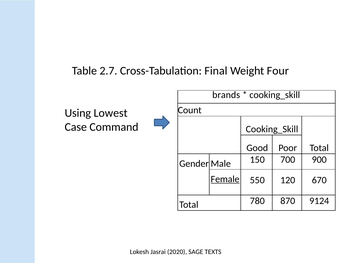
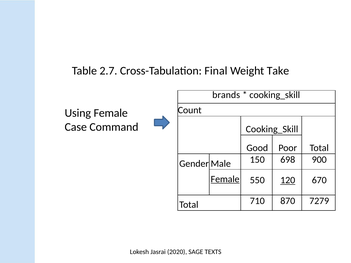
Four: Four -> Take (278, 71)
Using Lowest: Lowest -> Female (111, 113)
700: 700 -> 698 (288, 160)
120 underline: none -> present (288, 180)
780: 780 -> 710 (257, 201)
9124: 9124 -> 7279 (319, 201)
